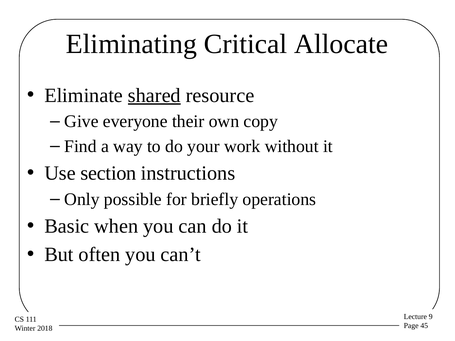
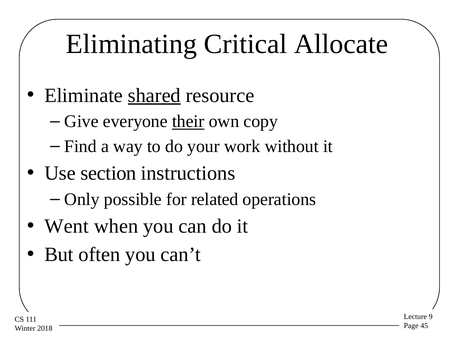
their underline: none -> present (188, 122)
briefly: briefly -> related (215, 199)
Basic: Basic -> Went (67, 226)
